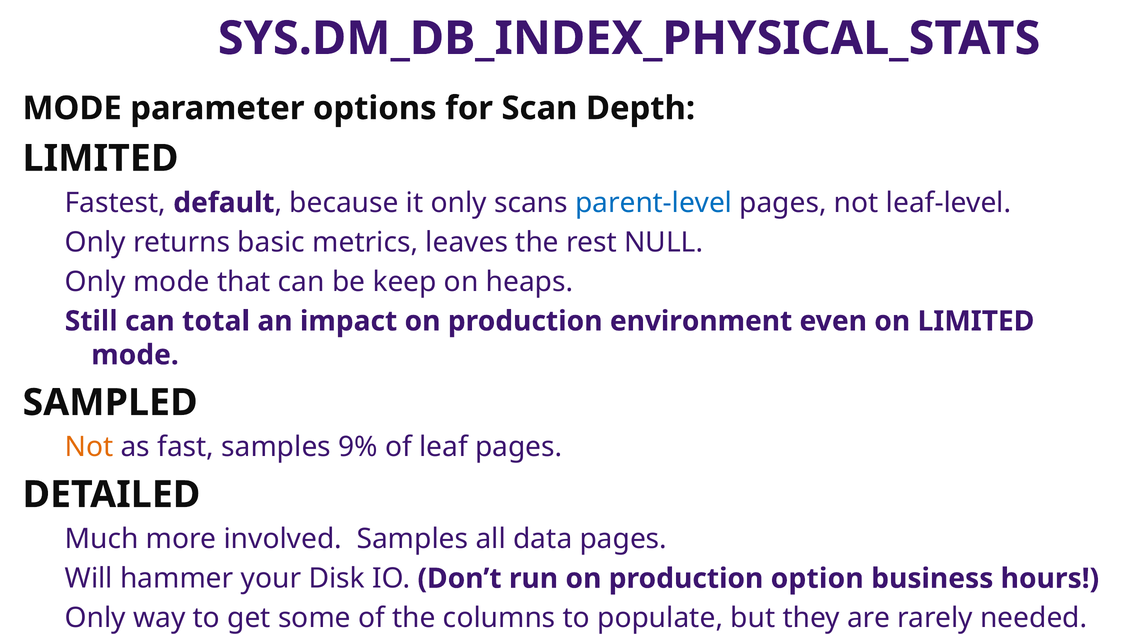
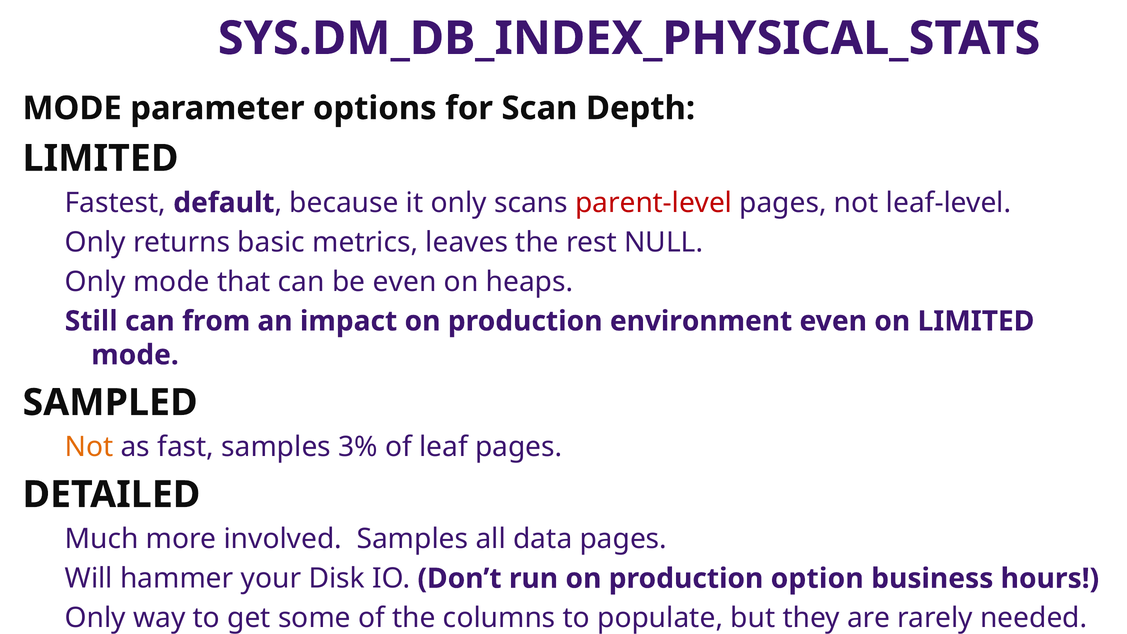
parent-level colour: blue -> red (654, 203)
be keep: keep -> even (405, 282)
total: total -> from (216, 321)
9%: 9% -> 3% (358, 447)
